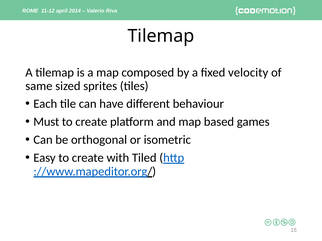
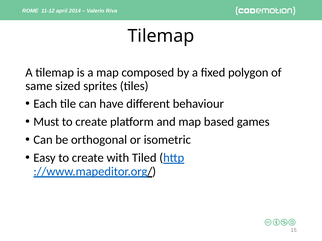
velocity: velocity -> polygon (248, 73)
